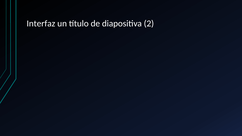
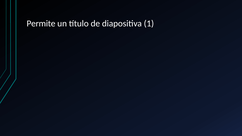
Interfaz: Interfaz -> Permite (41, 24)
2: 2 -> 1 (149, 24)
